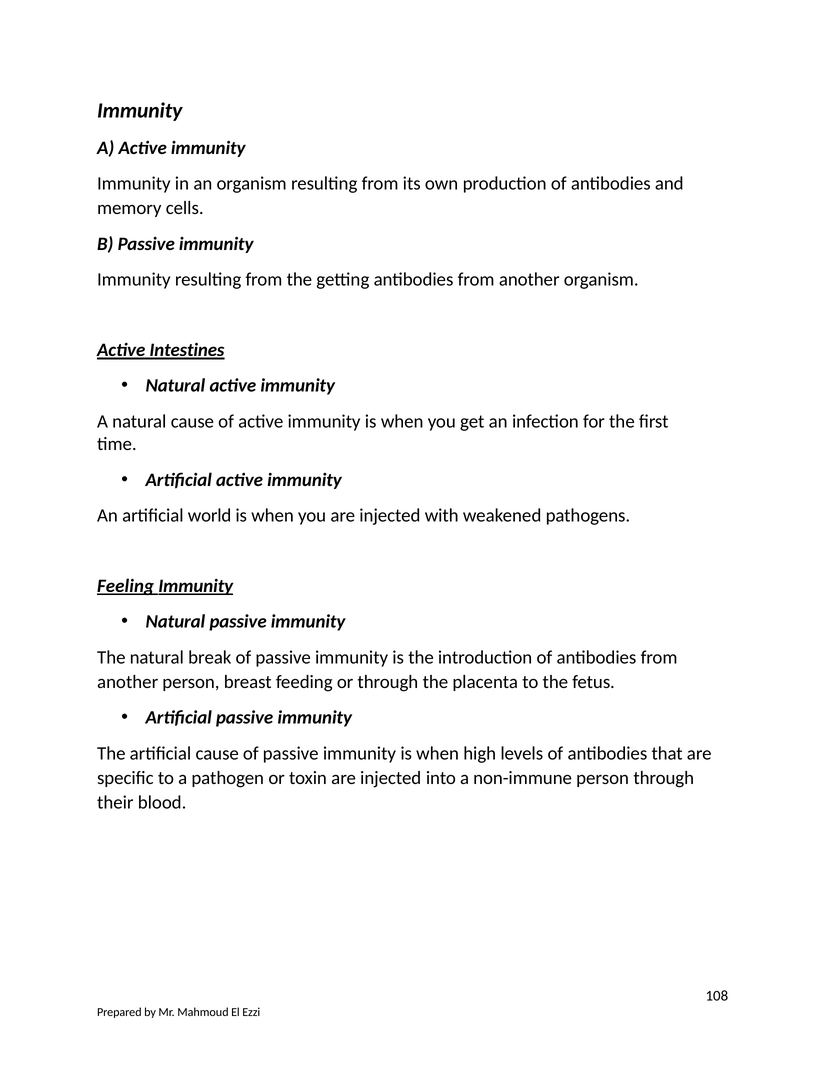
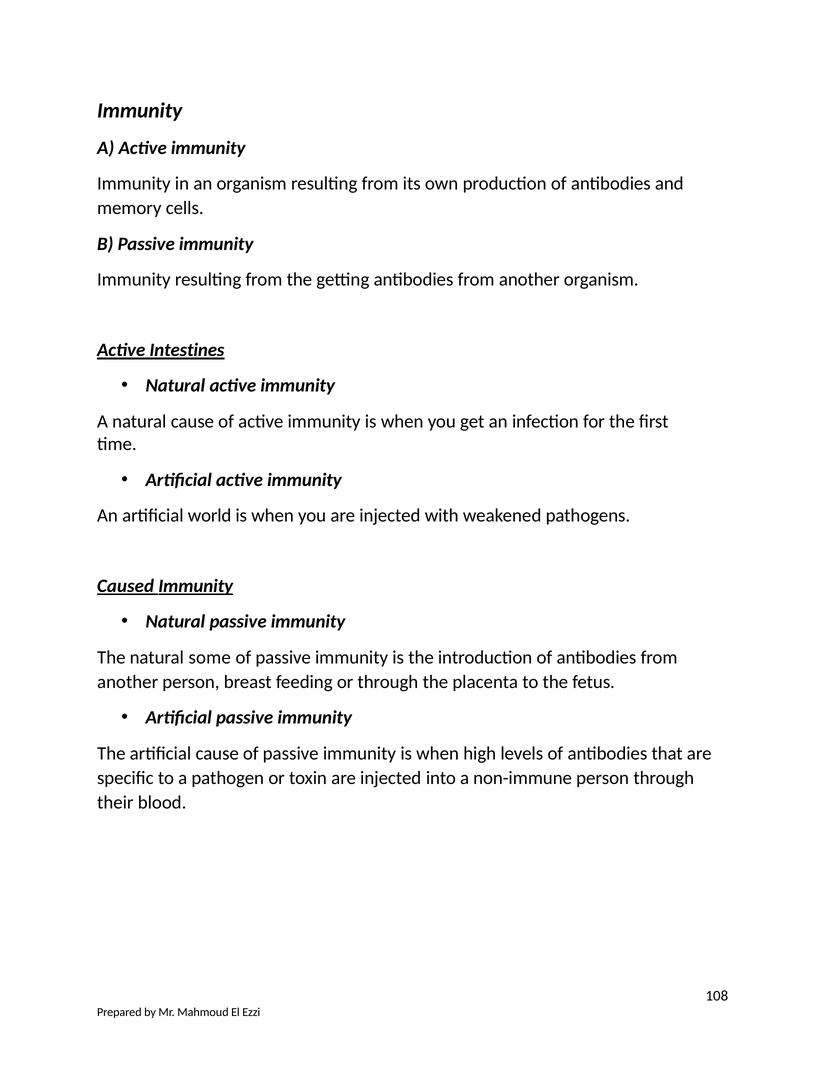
Feeling: Feeling -> Caused (126, 586)
break: break -> some (210, 657)
